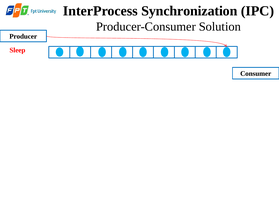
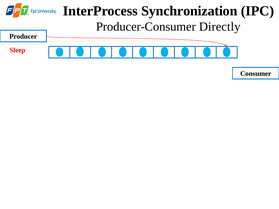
Solution: Solution -> Directly (220, 27)
